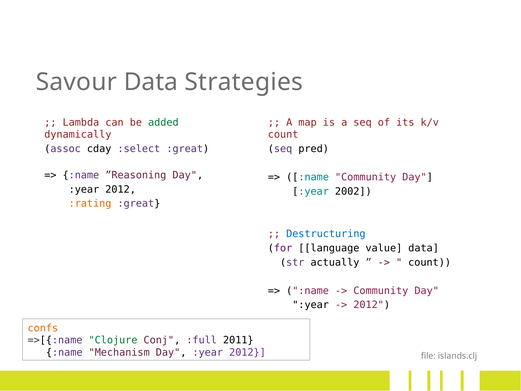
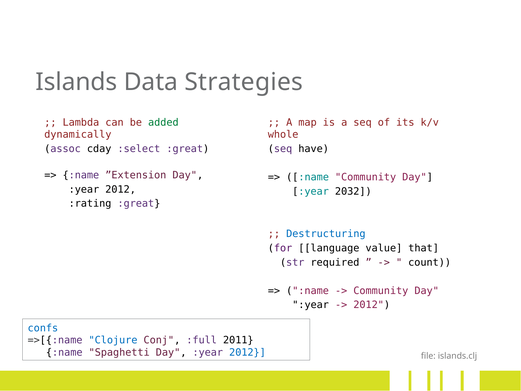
Savour: Savour -> Islands (77, 82)
count: count -> whole (283, 134)
pred: pred -> have (314, 149)
”Reasoning: ”Reasoning -> ”Extension (136, 175)
2002: 2002 -> 2032 (353, 191)
:rating colour: orange -> black (90, 204)
value data: data -> that (424, 248)
actually: actually -> required (335, 262)
confs colour: orange -> blue (43, 328)
Clojure colour: green -> blue (113, 340)
Mechanism: Mechanism -> Spaghetti (119, 352)
2012 colour: purple -> blue (247, 352)
